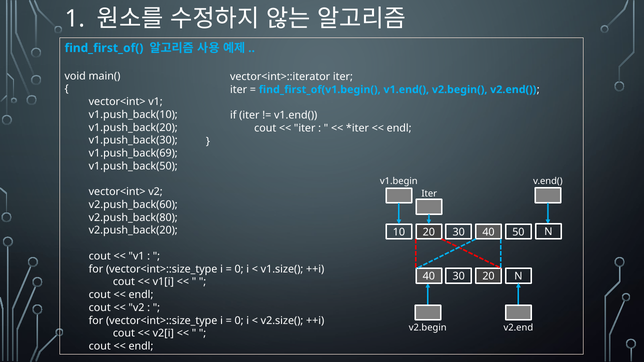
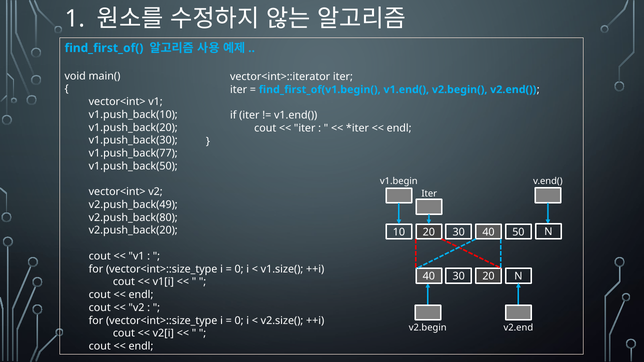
v1.push_back(69: v1.push_back(69 -> v1.push_back(77 (133, 153)
v2.push_back(60: v2.push_back(60 -> v2.push_back(49 (133, 205)
